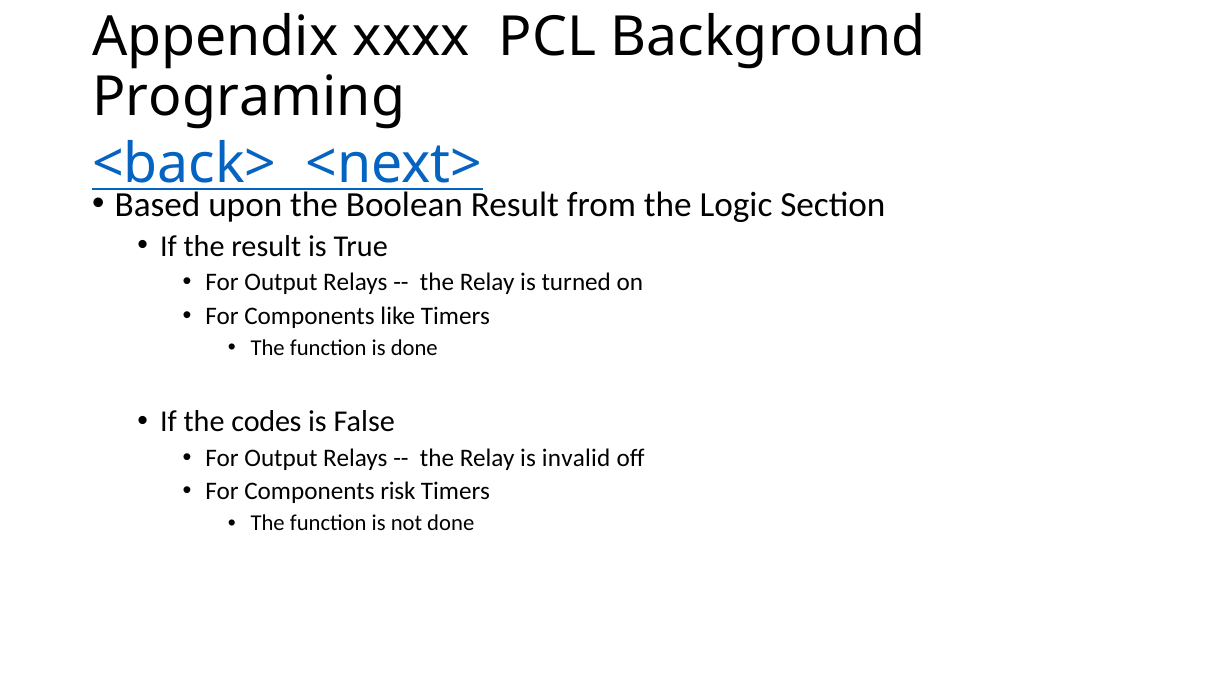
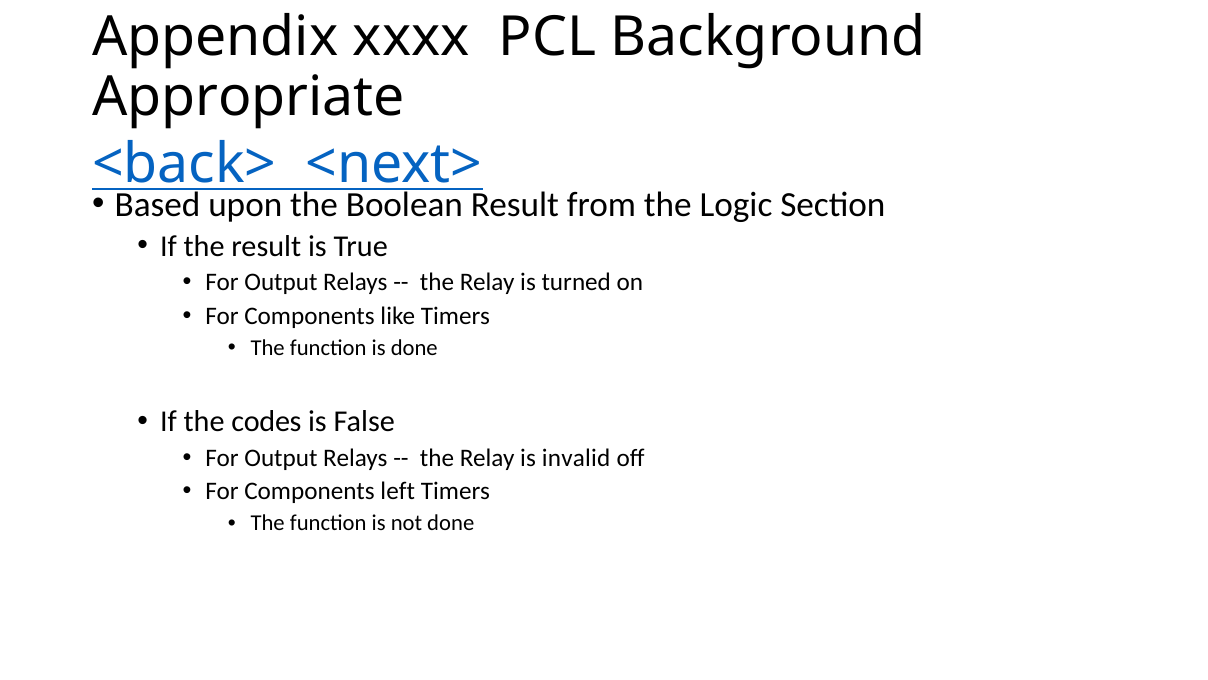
Programing: Programing -> Appropriate (249, 97)
risk: risk -> left (398, 491)
